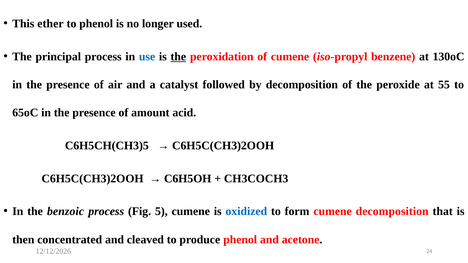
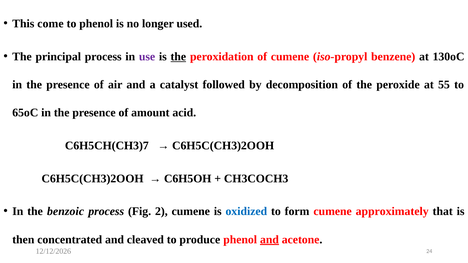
ether: ether -> come (50, 24)
use colour: blue -> purple (147, 57)
C6H5CH(CH3)5: C6H5CH(CH3)5 -> C6H5CH(CH3)7 (107, 146)
5: 5 -> 2 (161, 212)
cumene decomposition: decomposition -> approximately (392, 212)
and underline: none -> present (269, 240)
